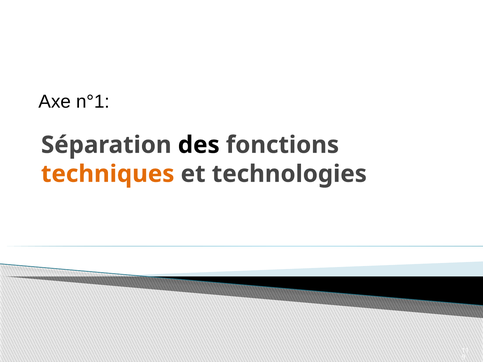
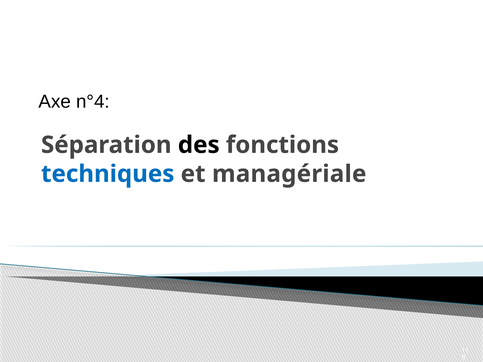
n°1: n°1 -> n°4 (93, 102)
techniques colour: orange -> blue (108, 174)
technologies: technologies -> managériale (289, 174)
